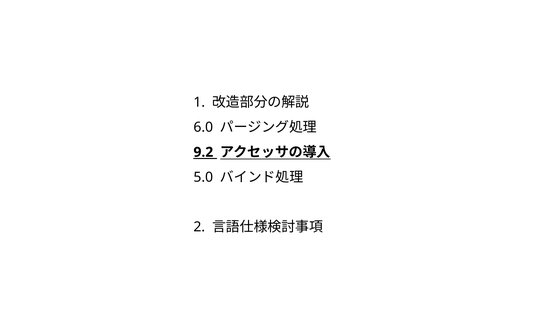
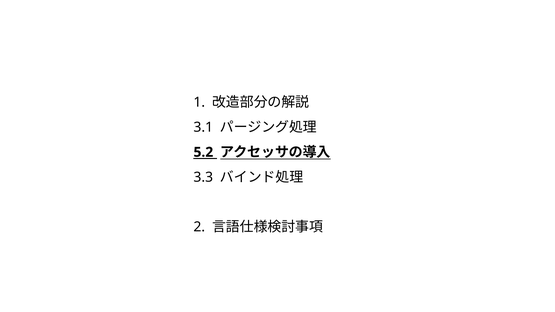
6.0: 6.0 -> 3.1 (203, 127)
9.2: 9.2 -> 5.2 (203, 152)
5.0: 5.0 -> 3.3 (203, 177)
